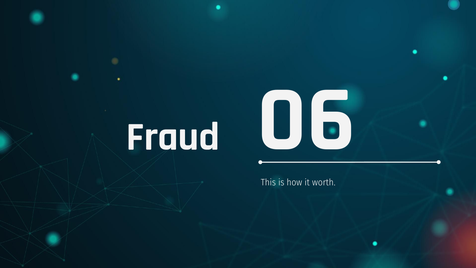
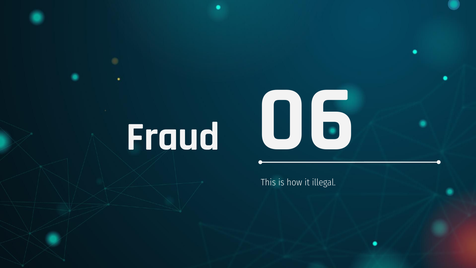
worth: worth -> illegal (324, 182)
